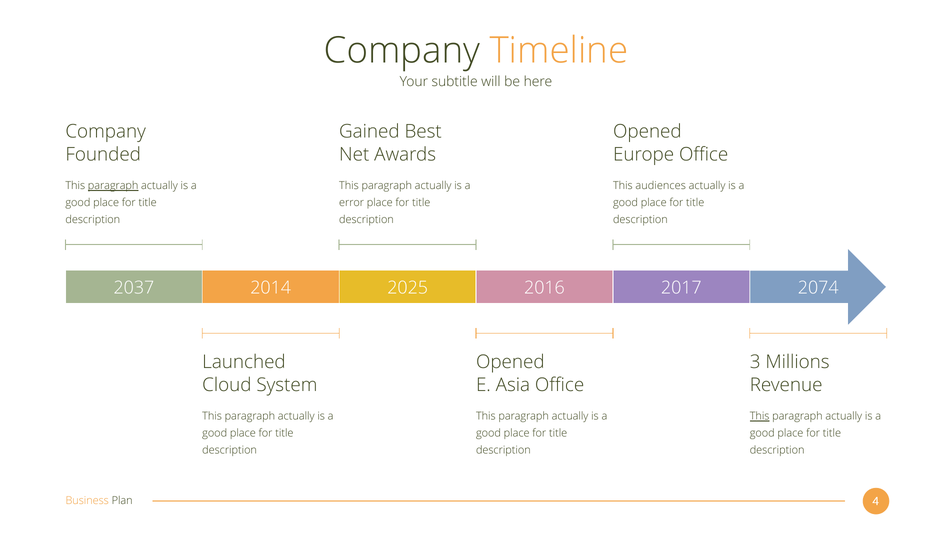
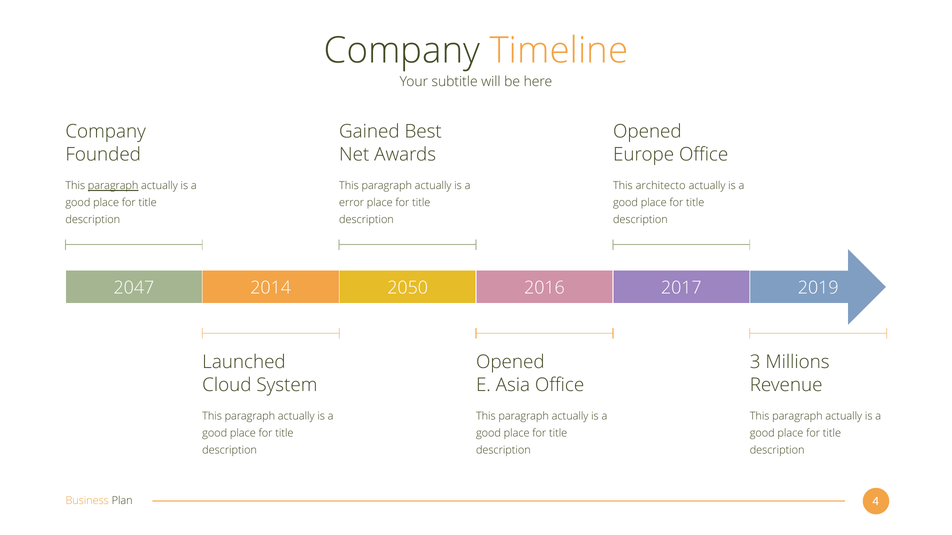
audiences: audiences -> architecto (661, 186)
2037: 2037 -> 2047 (134, 288)
2025: 2025 -> 2050 (408, 288)
2074: 2074 -> 2019 (818, 288)
This underline: present -> none (760, 417)
